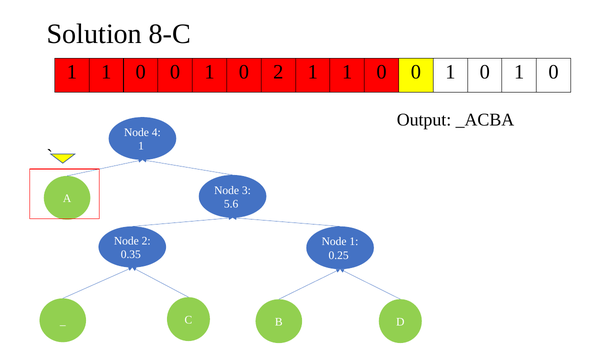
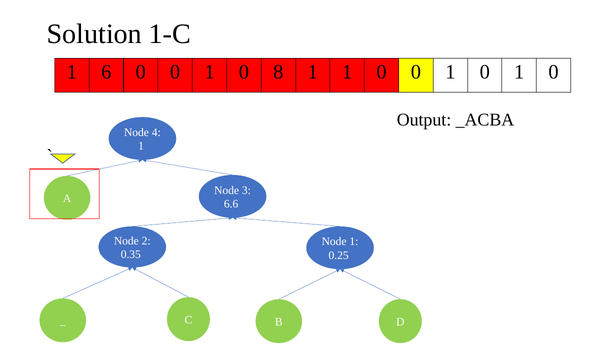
8-C: 8-C -> 1-C (170, 34)
1: 1 -> 6 (106, 72)
0 2: 2 -> 8 (278, 72)
5.6: 5.6 -> 6.6 (231, 204)
